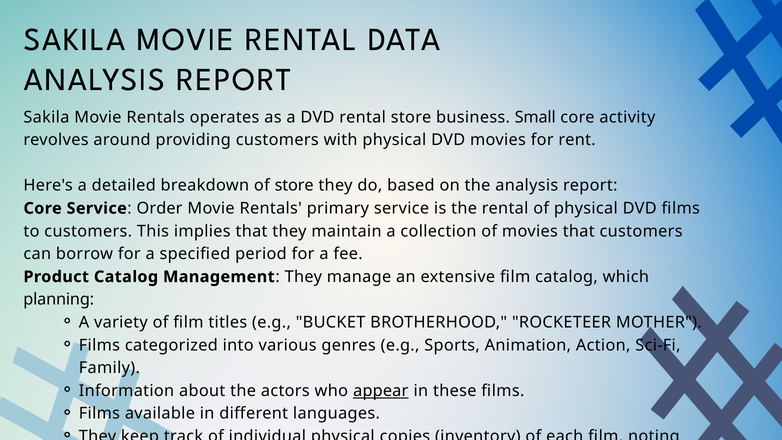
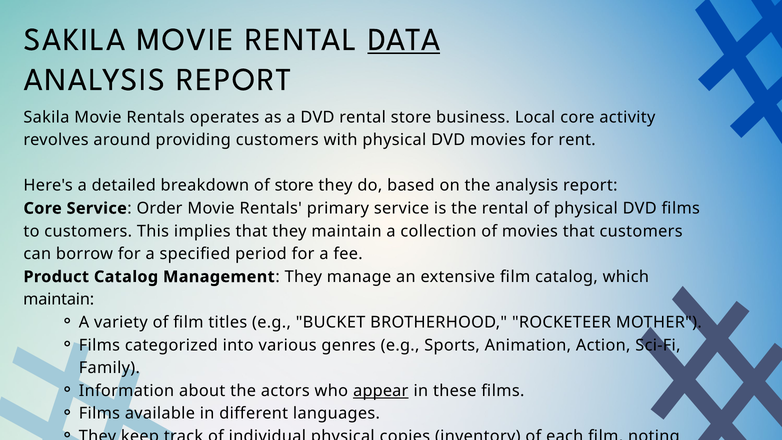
DATA underline: none -> present (404, 39)
Small: Small -> Local (535, 117)
planning: planning -> maintain (59, 299)
